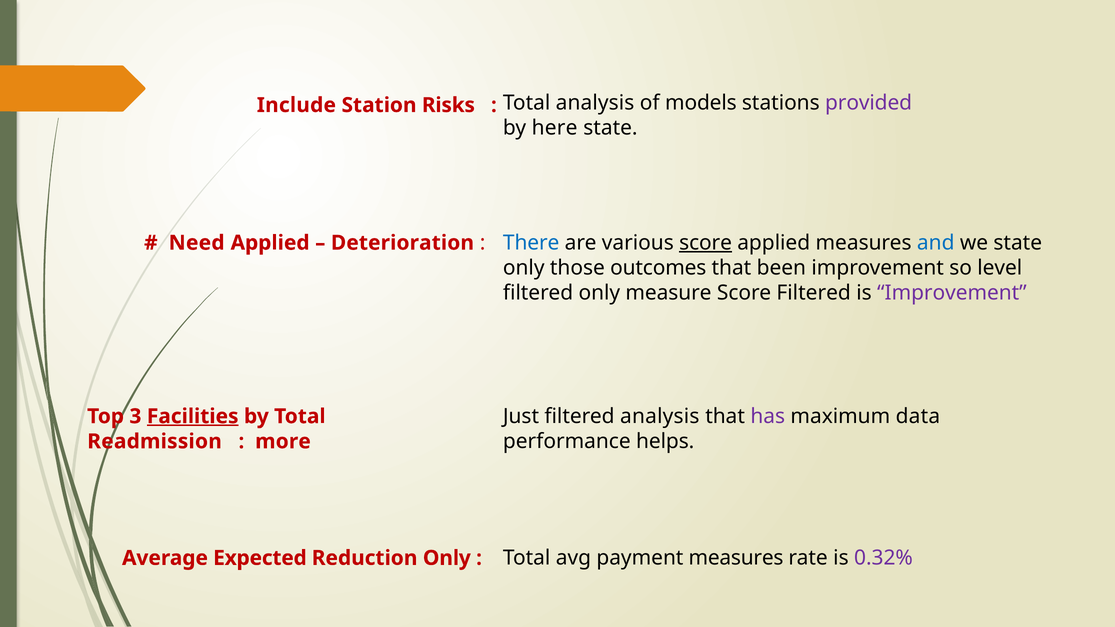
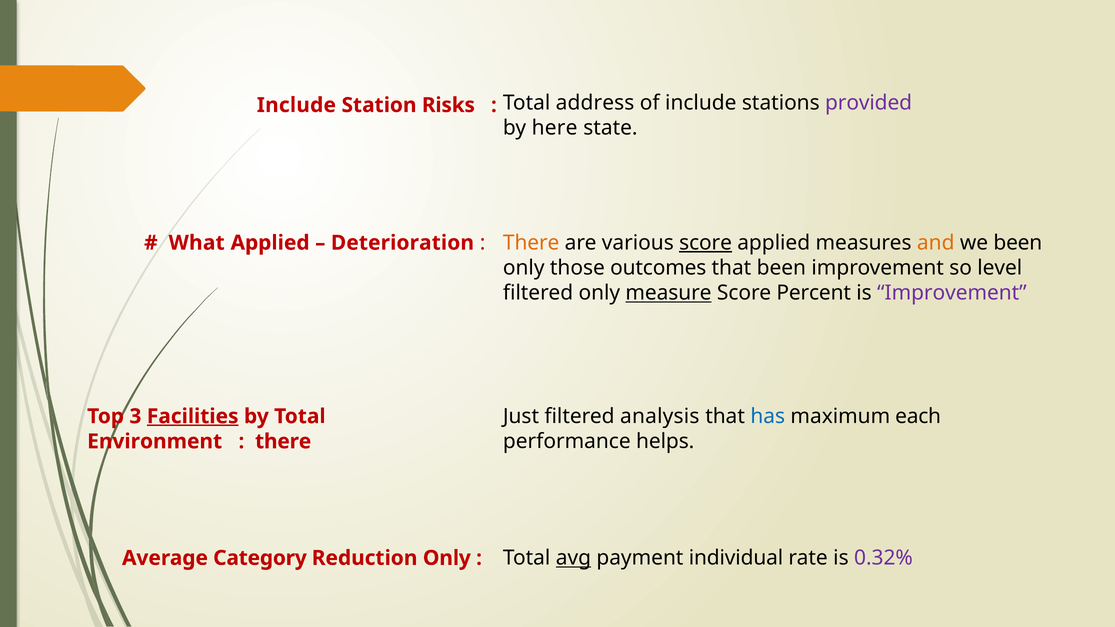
Total analysis: analysis -> address (595, 103)
of models: models -> include (701, 103)
Need: Need -> What (197, 243)
There colour: blue -> orange (531, 243)
and colour: blue -> orange (936, 243)
we state: state -> been (1018, 243)
measure underline: none -> present (668, 293)
Score Filtered: Filtered -> Percent (814, 293)
has colour: purple -> blue (768, 416)
data: data -> each (918, 416)
Readmission: Readmission -> Environment (155, 442)
more: more -> there (283, 442)
Expected: Expected -> Category (260, 558)
avg underline: none -> present (573, 558)
payment measures: measures -> individual (736, 558)
